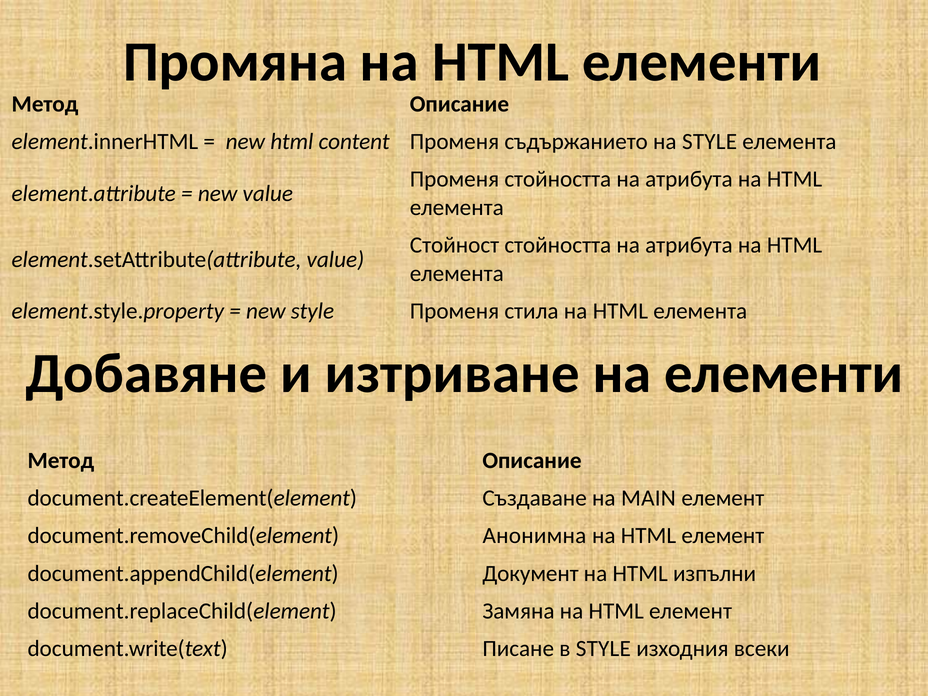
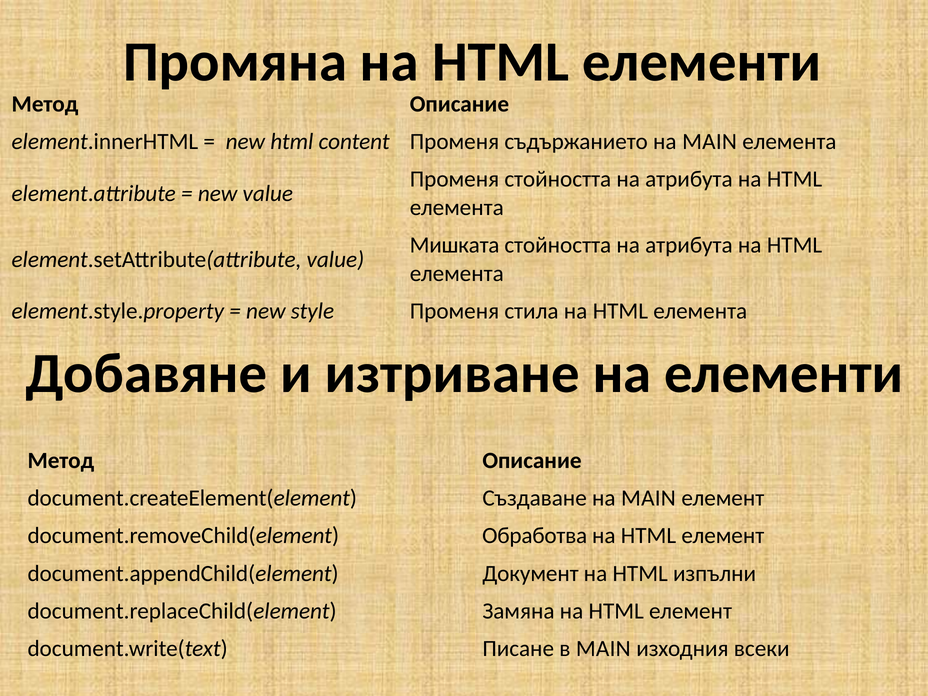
съдържанието на STYLE: STYLE -> MAIN (710, 142)
Стойност: Стойност -> Мишката (455, 245)
Анонимна: Анонимна -> Обработва (535, 536)
в STYLE: STYLE -> MAIN (603, 649)
